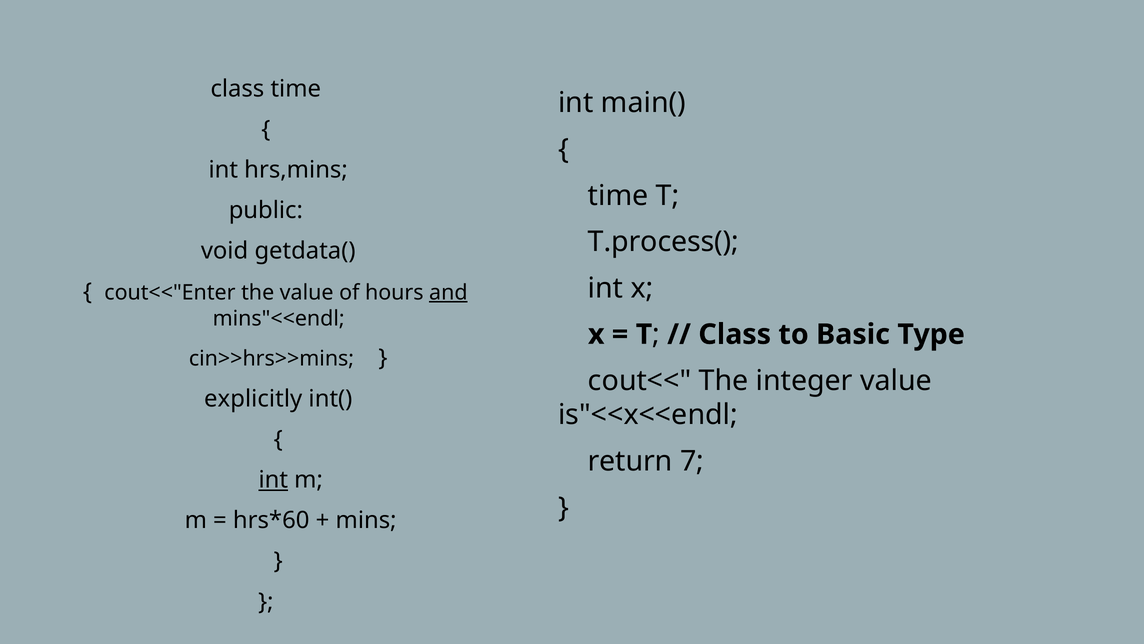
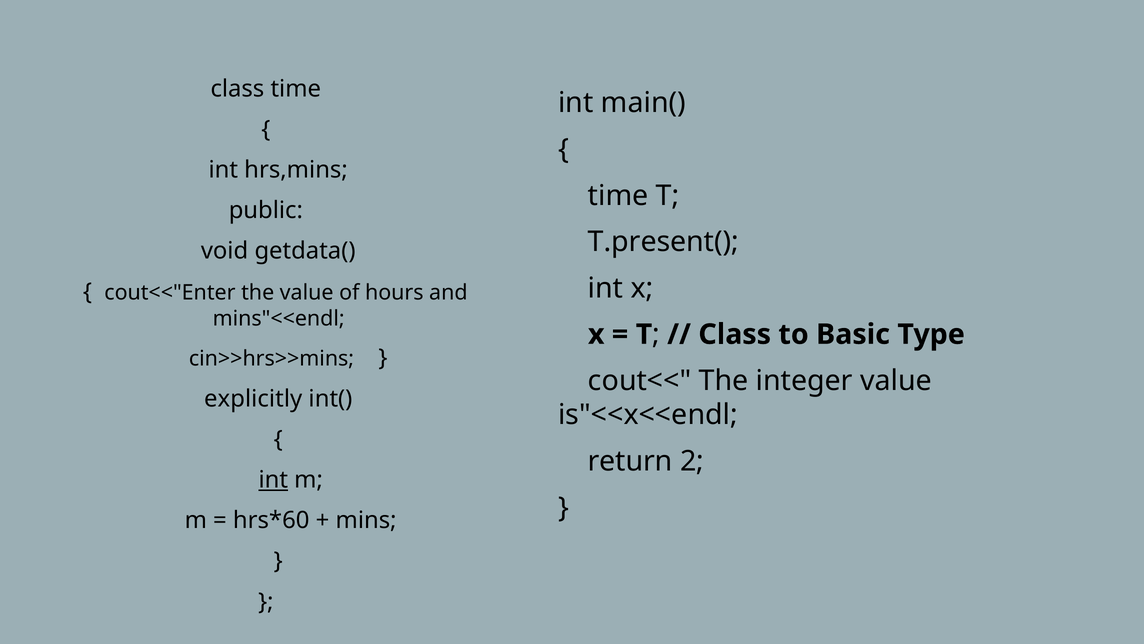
T.process(: T.process( -> T.present( (663, 242)
and underline: present -> none (448, 292)
7: 7 -> 2 (692, 461)
